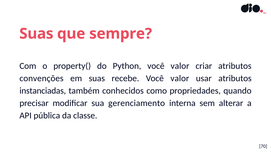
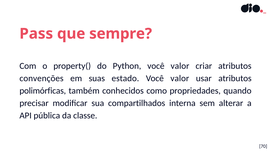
Suas: Suas -> Pass (36, 34)
recebe: recebe -> estado (125, 79)
instanciadas: instanciadas -> polimórficas (43, 91)
gerenciamento: gerenciamento -> compartilhados (137, 103)
